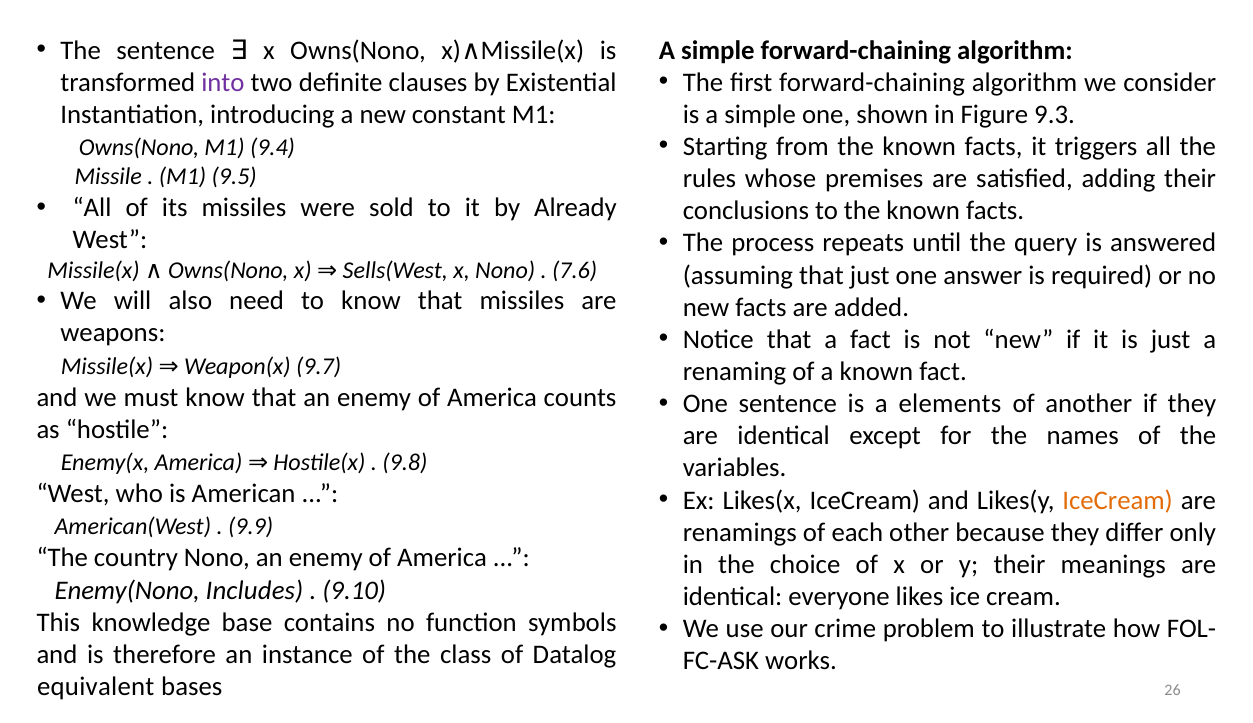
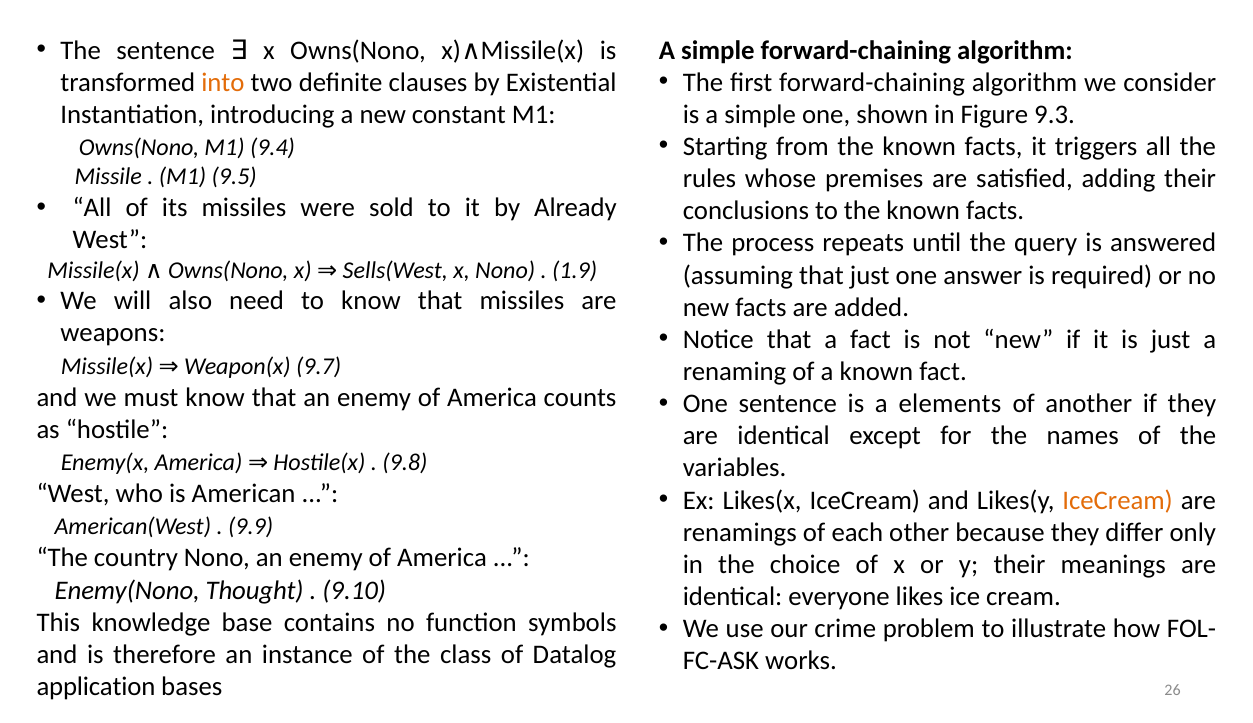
into colour: purple -> orange (223, 82)
7.6: 7.6 -> 1.9 (575, 270)
Includes: Includes -> Thought (255, 590)
equivalent: equivalent -> application (96, 687)
